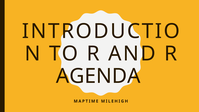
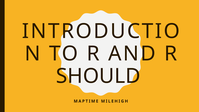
AGENDA: AGENDA -> SHOULD (98, 76)
